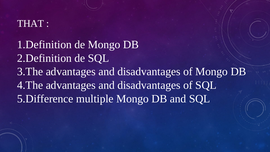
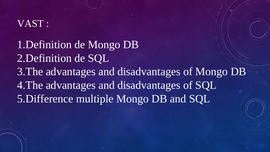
THAT: THAT -> VAST (30, 23)
